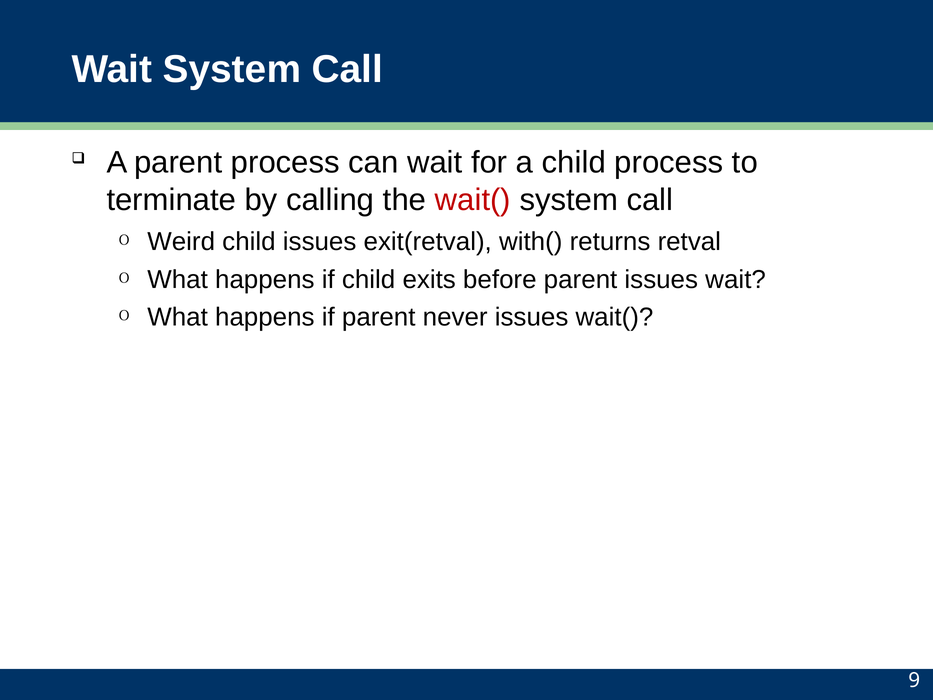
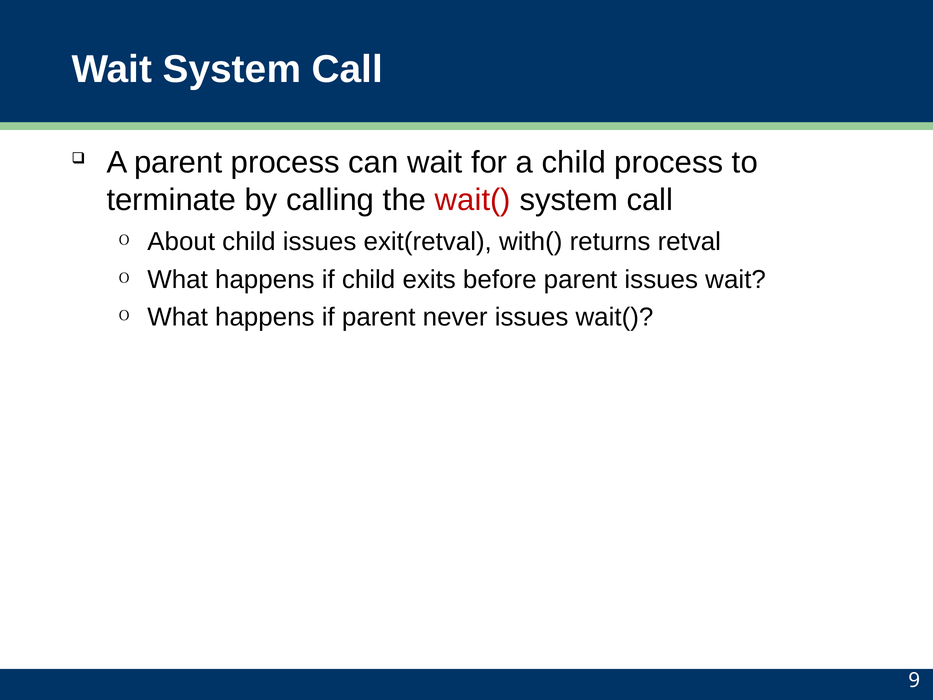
Weird: Weird -> About (181, 242)
